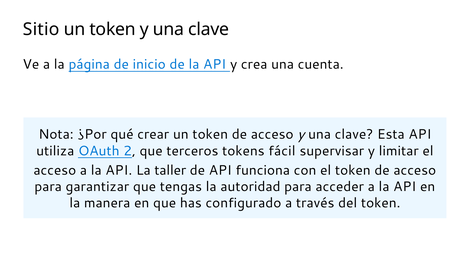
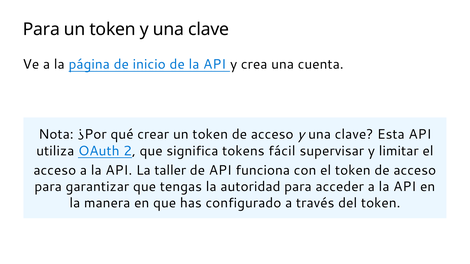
Sitio: Sitio -> Para (41, 29)
terceros: terceros -> significa (192, 151)
